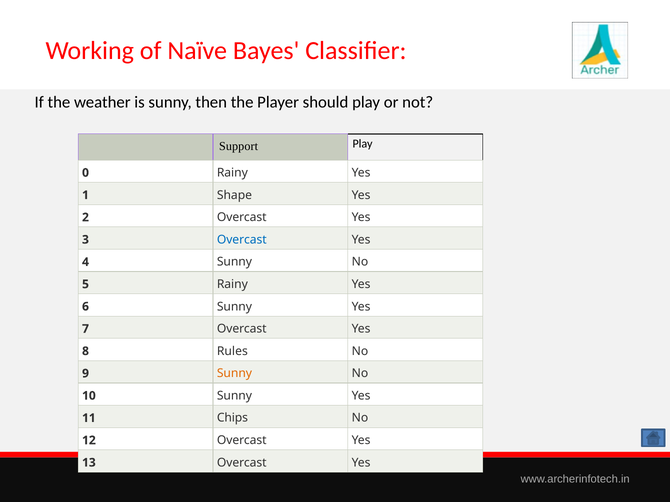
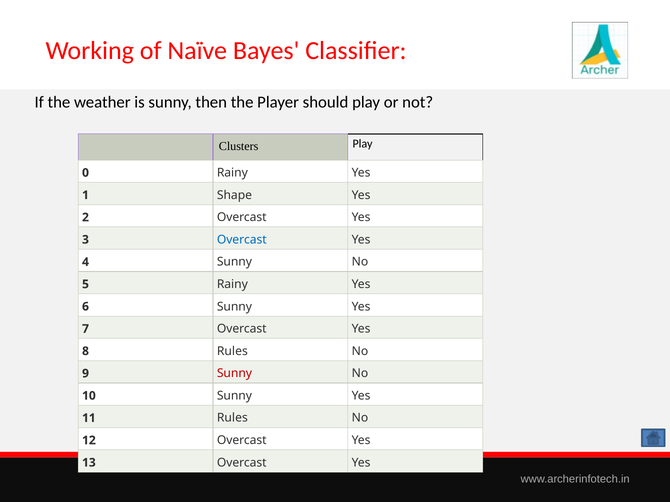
Support: Support -> Clusters (239, 147)
Sunny colour: orange -> red (234, 374)
11 Chips: Chips -> Rules (232, 418)
